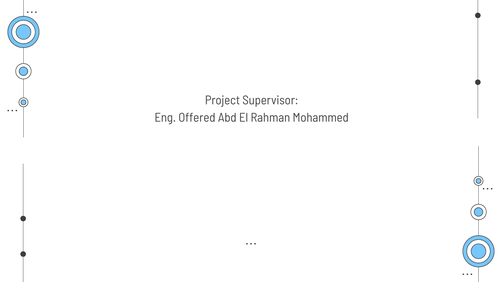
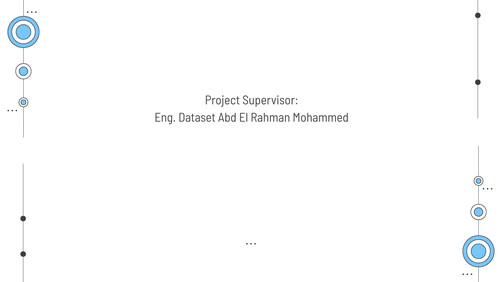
Offered: Offered -> Dataset (197, 118)
